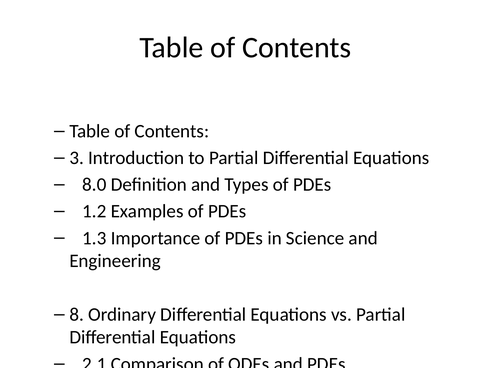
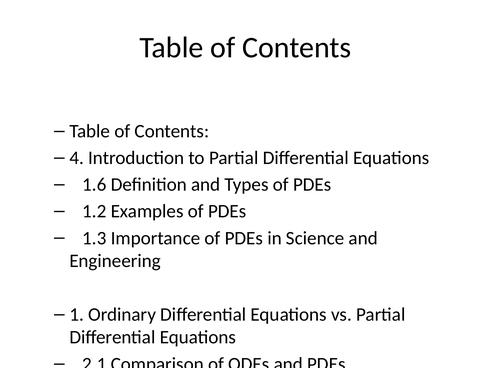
3: 3 -> 4 (77, 158)
8.0: 8.0 -> 1.6 (94, 185)
8: 8 -> 1 (77, 315)
